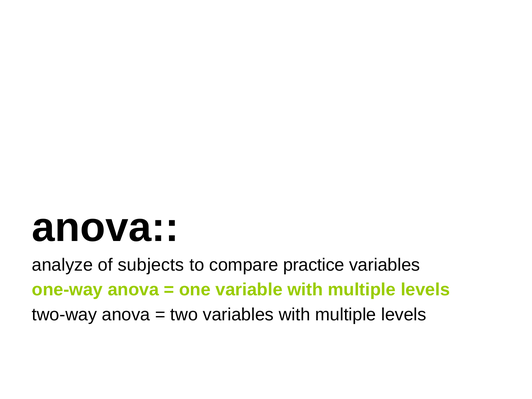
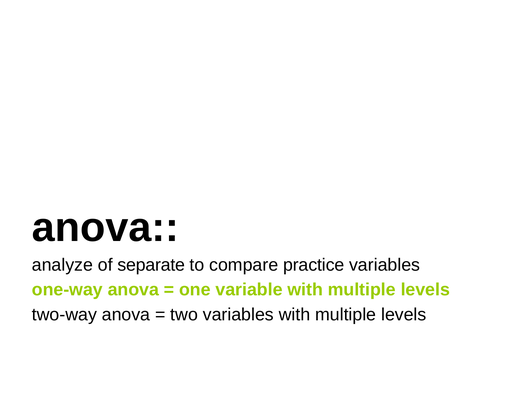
subjects: subjects -> separate (151, 265)
